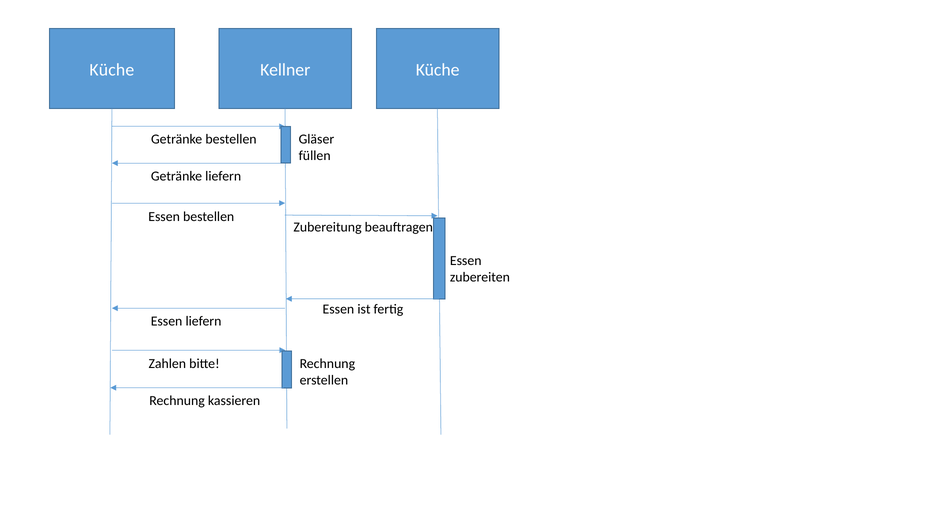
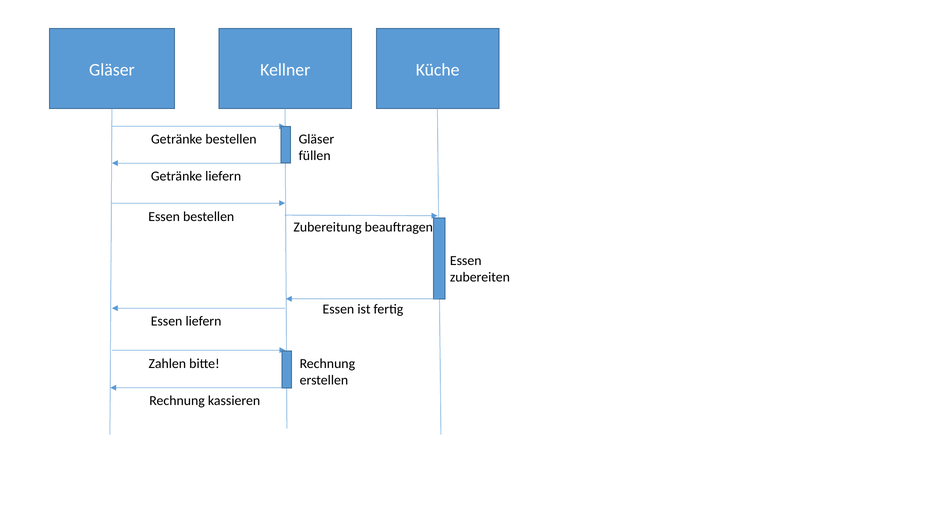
Küche: Küche -> Gläser (112, 70)
